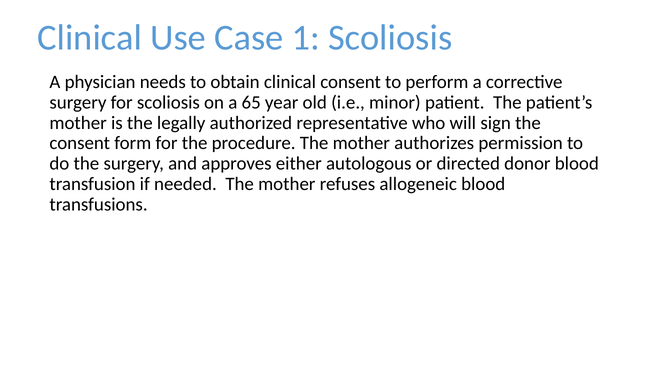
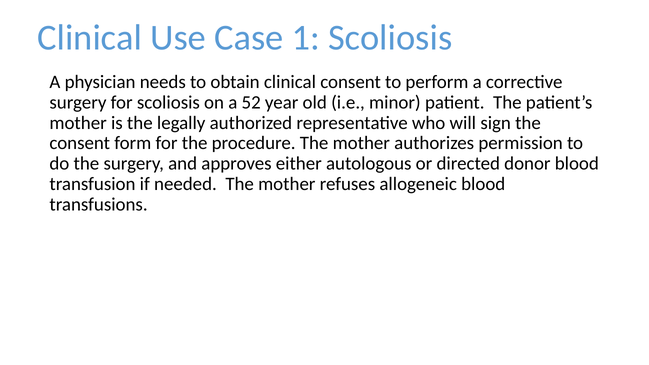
65: 65 -> 52 (251, 102)
